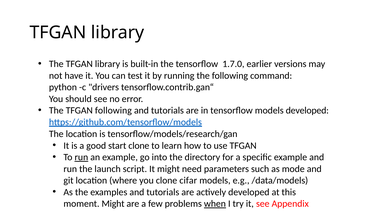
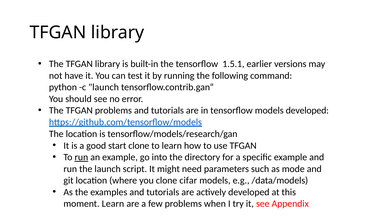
1.7.0: 1.7.0 -> 1.5.1 (233, 64)
c drivers: drivers -> launch (104, 87)
TFGAN following: following -> problems (113, 110)
moment Might: Might -> Learn (113, 203)
when underline: present -> none (215, 203)
